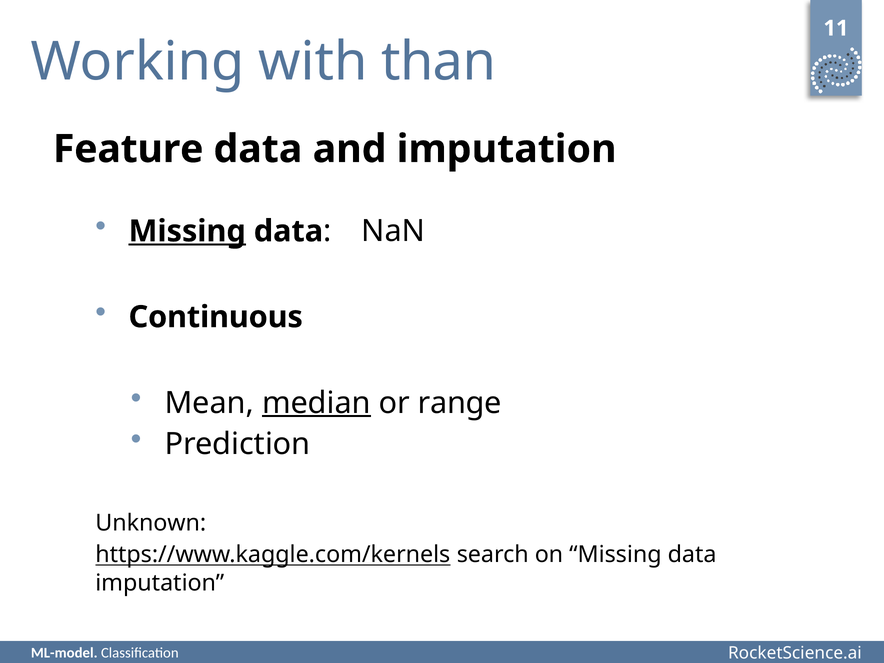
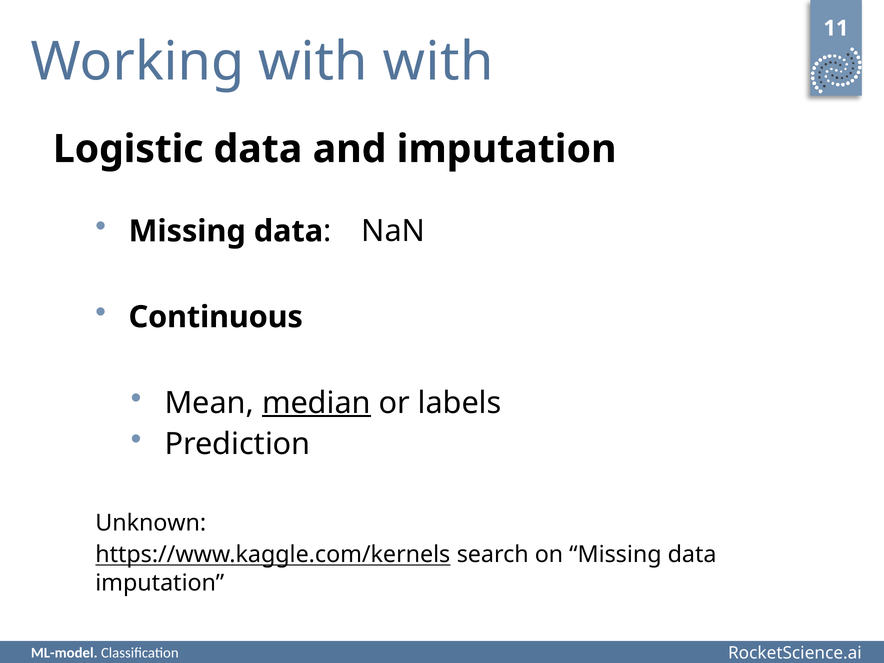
with than: than -> with (438, 62)
Feature: Feature -> Logistic (128, 149)
Missing underline: present -> none (187, 231)
range: range -> labels (460, 403)
